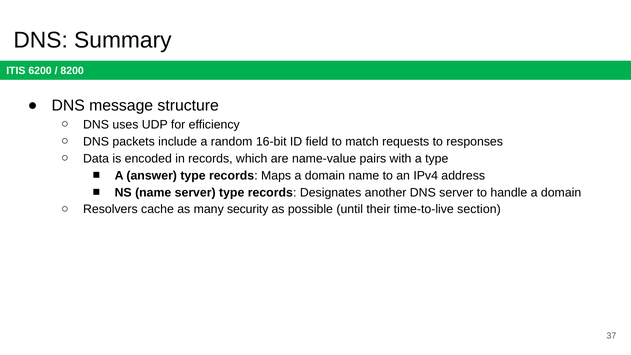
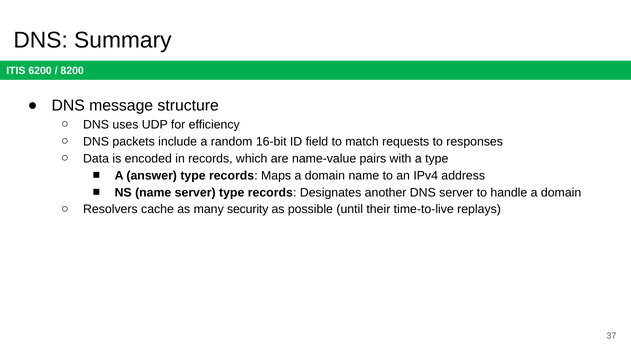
section: section -> replays (479, 209)
